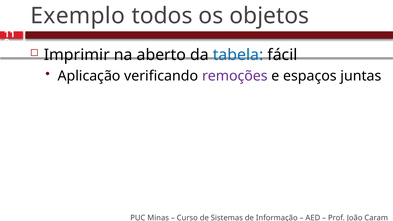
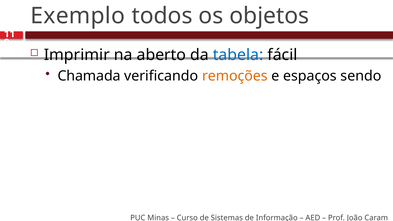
Aplicação: Aplicação -> Chamada (89, 76)
remoções colour: purple -> orange (235, 76)
juntas: juntas -> sendo (361, 76)
